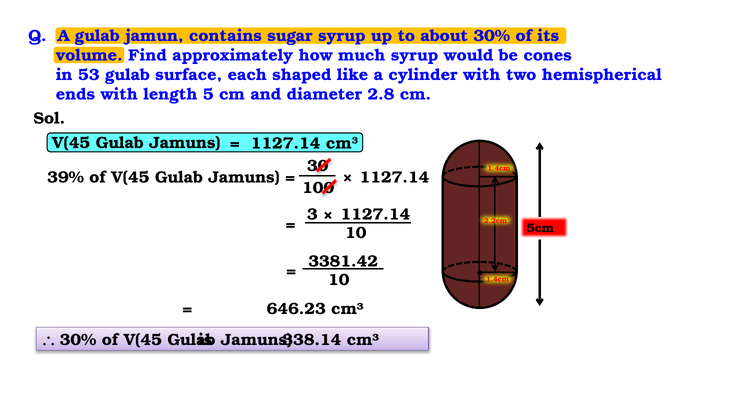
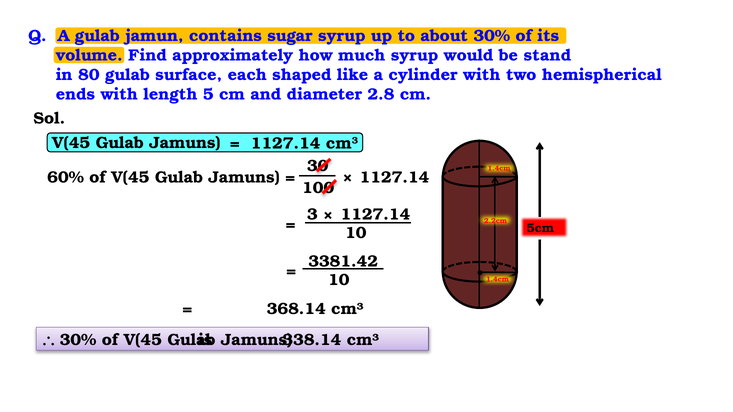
cones: cones -> stand (548, 55)
53: 53 -> 80 (89, 75)
39%: 39% -> 60% (66, 178)
646.23: 646.23 -> 368.14 (296, 309)
